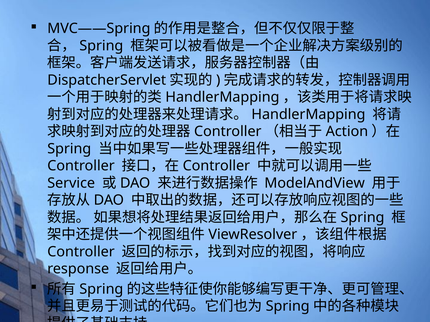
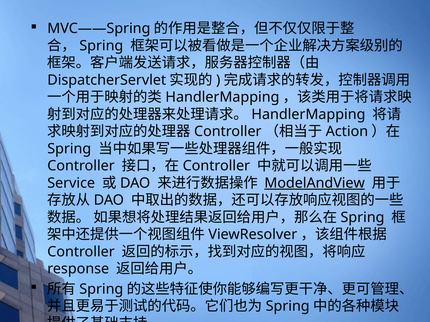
ModelAndView underline: none -> present (315, 183)
